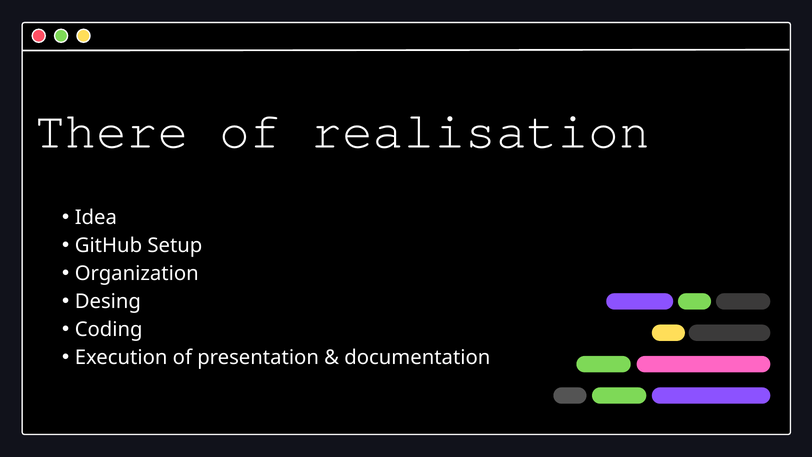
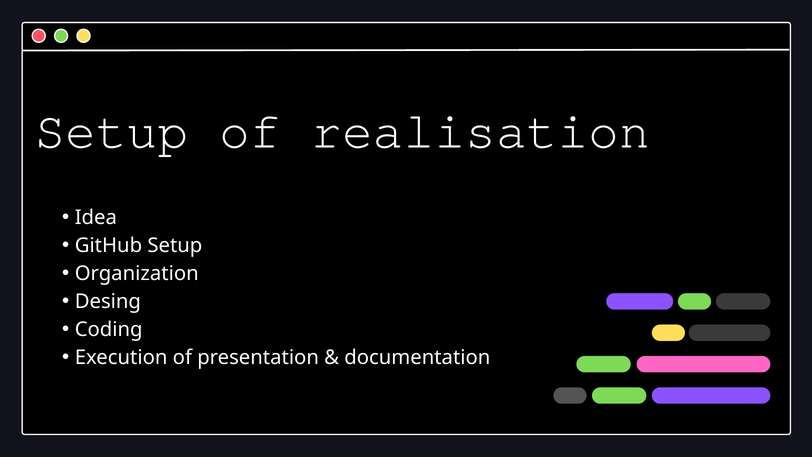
There: There -> Setup (111, 131)
